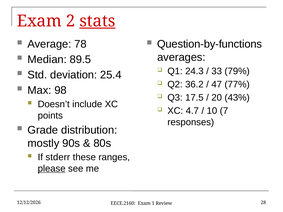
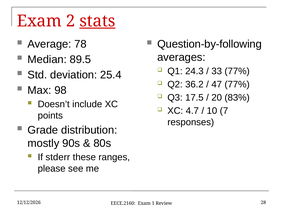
Question-by-functions: Question-by-functions -> Question-by-following (210, 44)
33 79%: 79% -> 77% (237, 71)
43%: 43% -> 83% (237, 98)
please underline: present -> none (52, 169)
